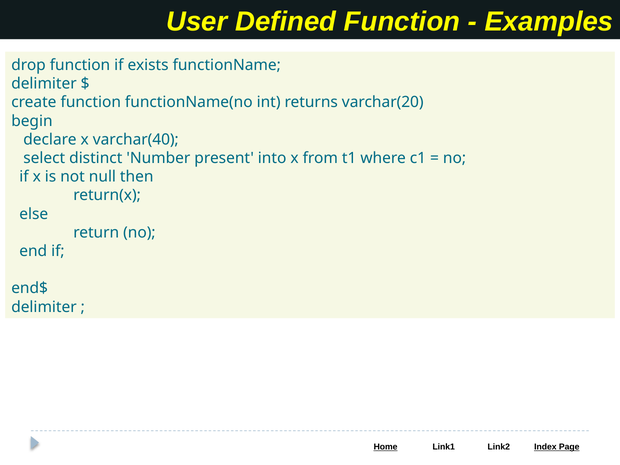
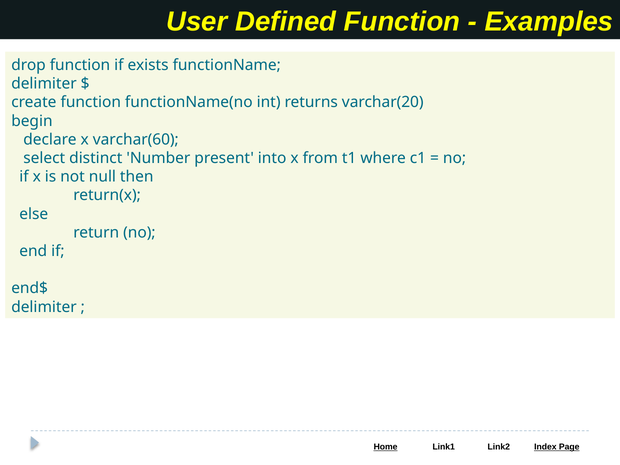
varchar(40: varchar(40 -> varchar(60 (136, 139)
